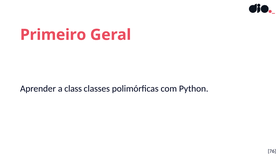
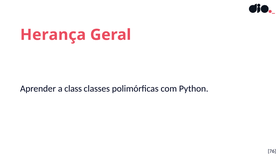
Primeiro: Primeiro -> Herança (53, 35)
